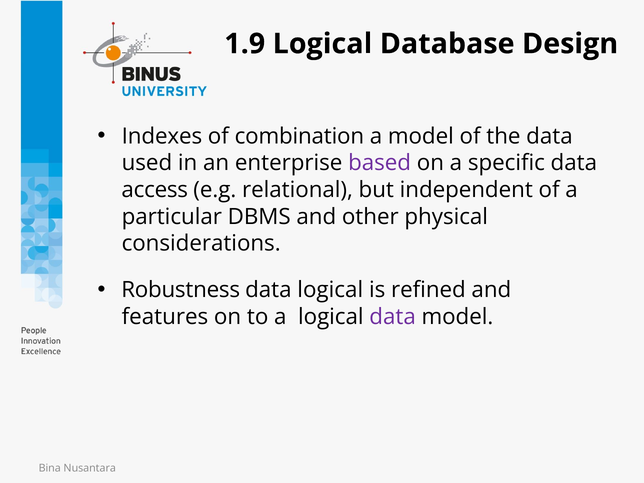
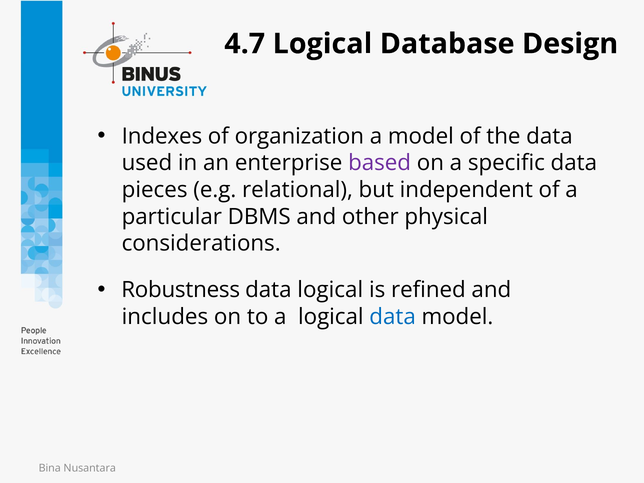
1.9: 1.9 -> 4.7 (245, 44)
combination: combination -> organization (299, 136)
access: access -> pieces (155, 190)
features: features -> includes (165, 317)
data colour: purple -> blue (393, 317)
